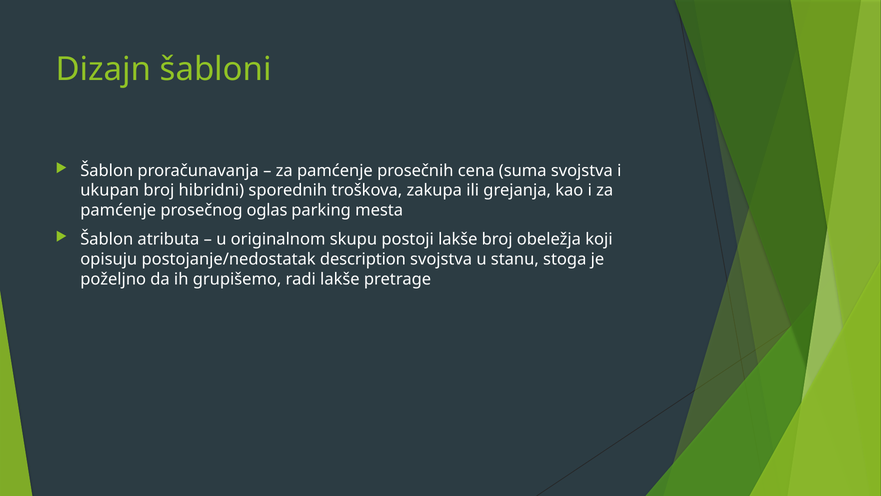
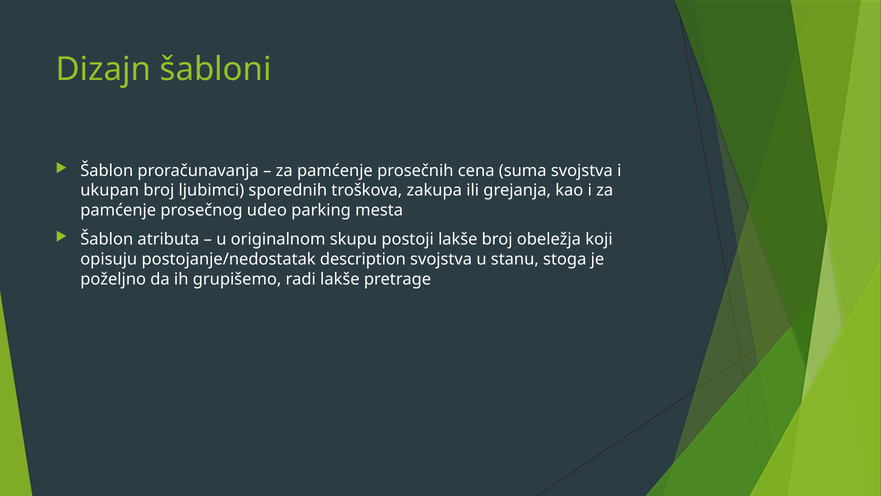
hibridni: hibridni -> ljubimci (211, 190)
oglas: oglas -> udeo (267, 210)
